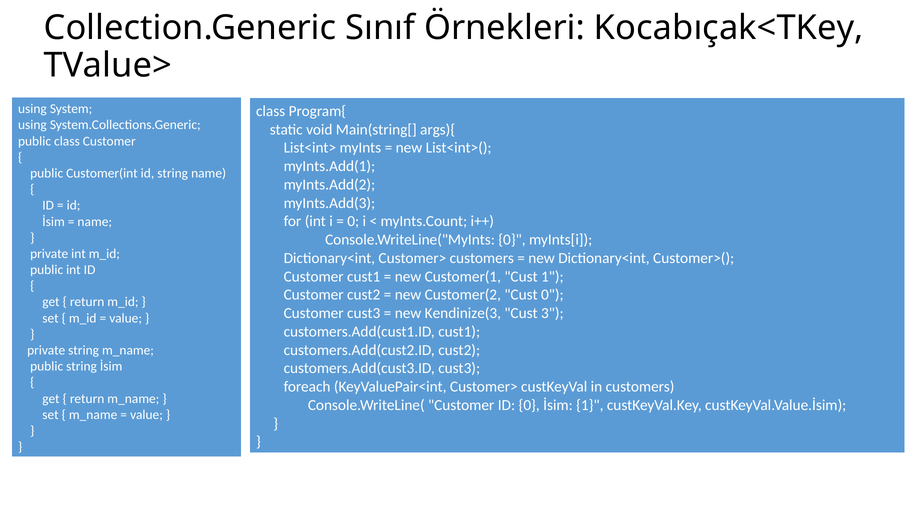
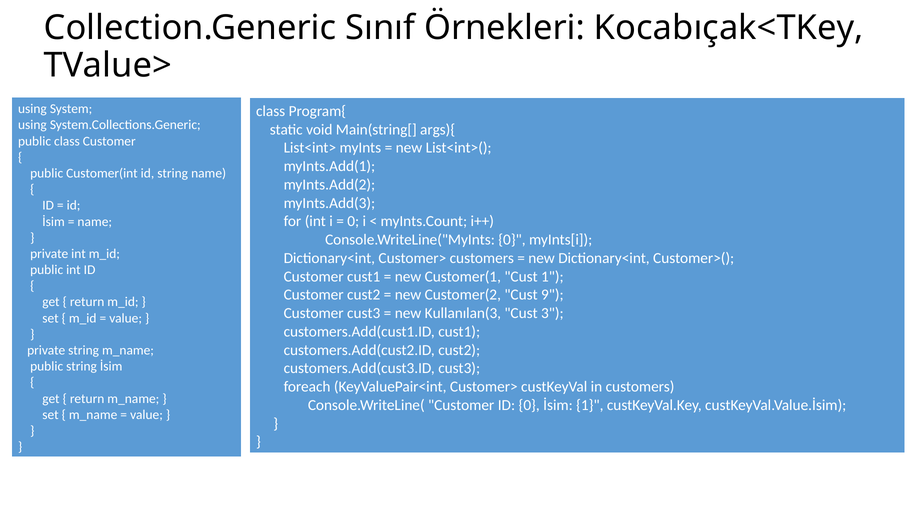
Cust 0: 0 -> 9 (552, 295)
Kendinize(3: Kendinize(3 -> Kullanılan(3 (463, 314)
